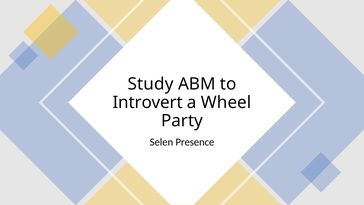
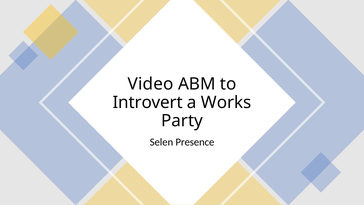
Study: Study -> Video (151, 84)
Wheel: Wheel -> Works (226, 102)
